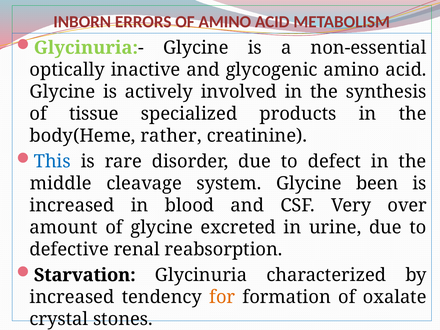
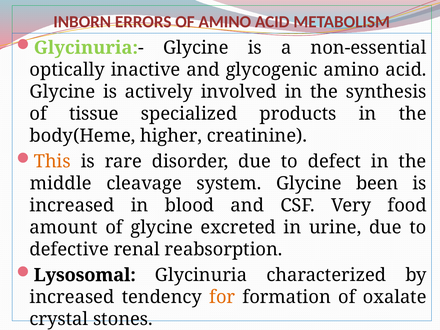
rather: rather -> higher (171, 136)
This colour: blue -> orange (52, 161)
over: over -> food (407, 205)
Starvation: Starvation -> Lysosomal (85, 275)
